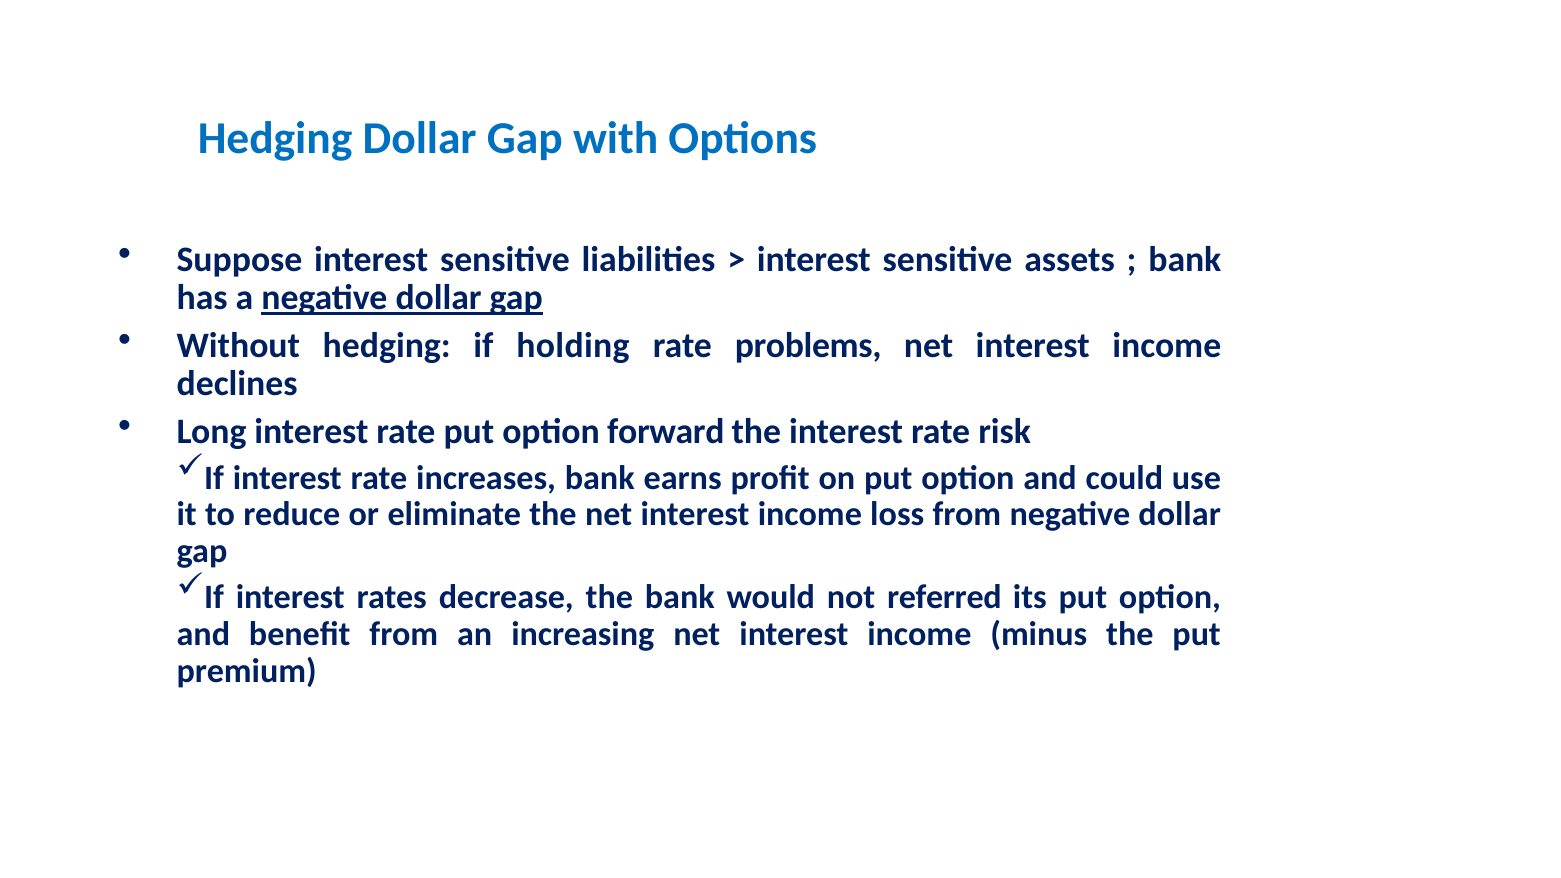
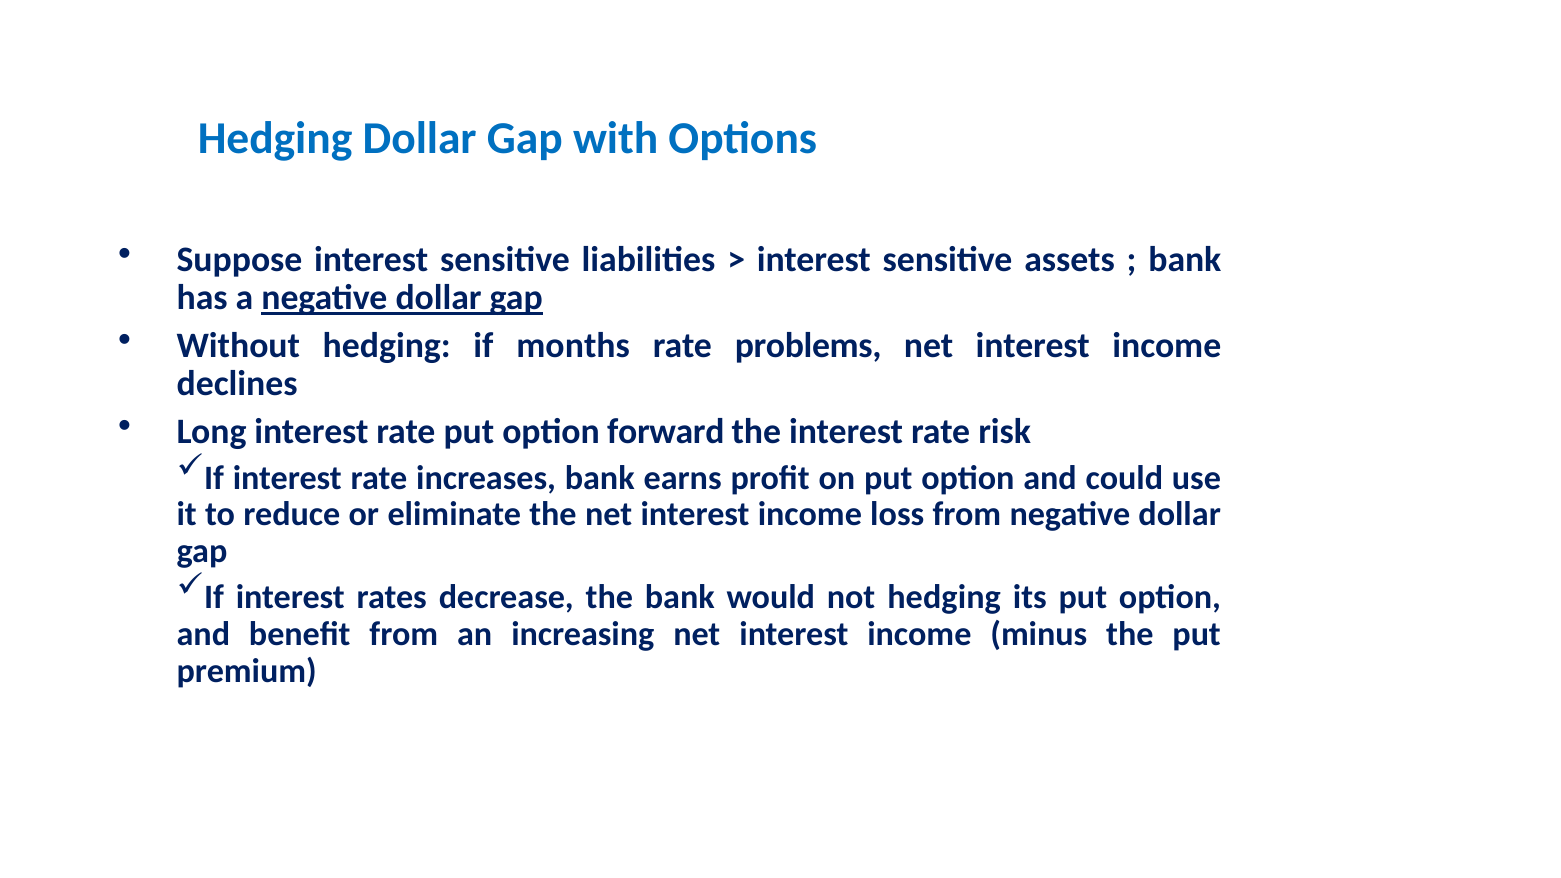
holding: holding -> months (573, 345)
not referred: referred -> hedging (944, 597)
